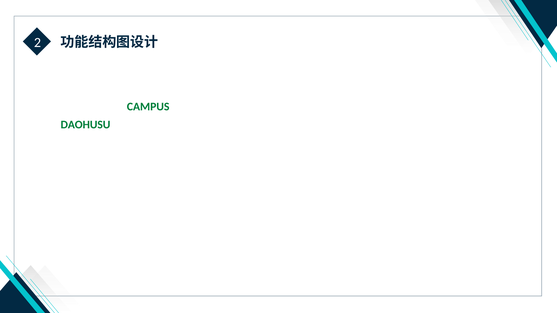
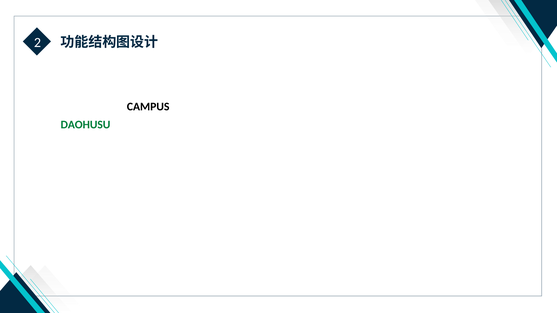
CAMPUS colour: green -> black (148, 107)
